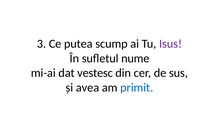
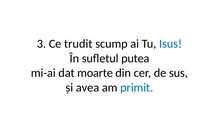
putea: putea -> trudit (78, 44)
Isus colour: purple -> blue (171, 44)
nume: nume -> putea (135, 58)
vestesc: vestesc -> moarte (95, 73)
